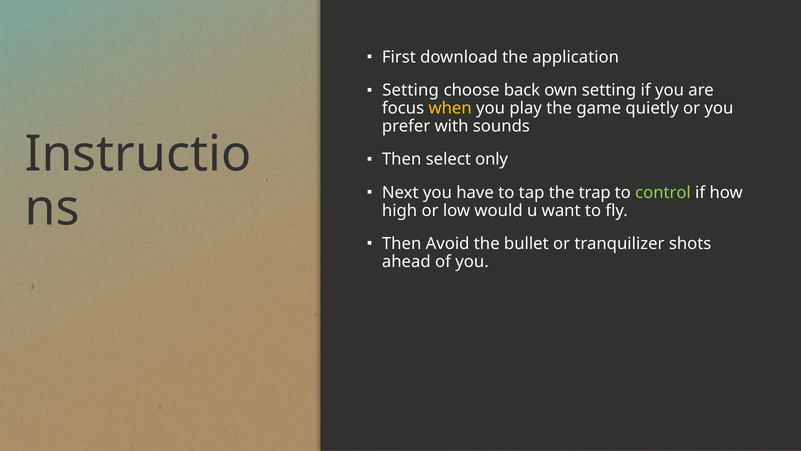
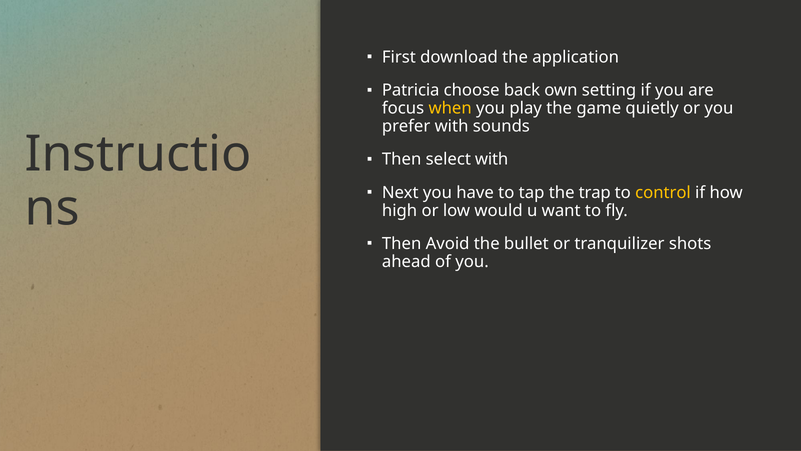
Setting: Setting -> Patricia (411, 90)
select only: only -> with (492, 159)
control colour: light green -> yellow (663, 192)
